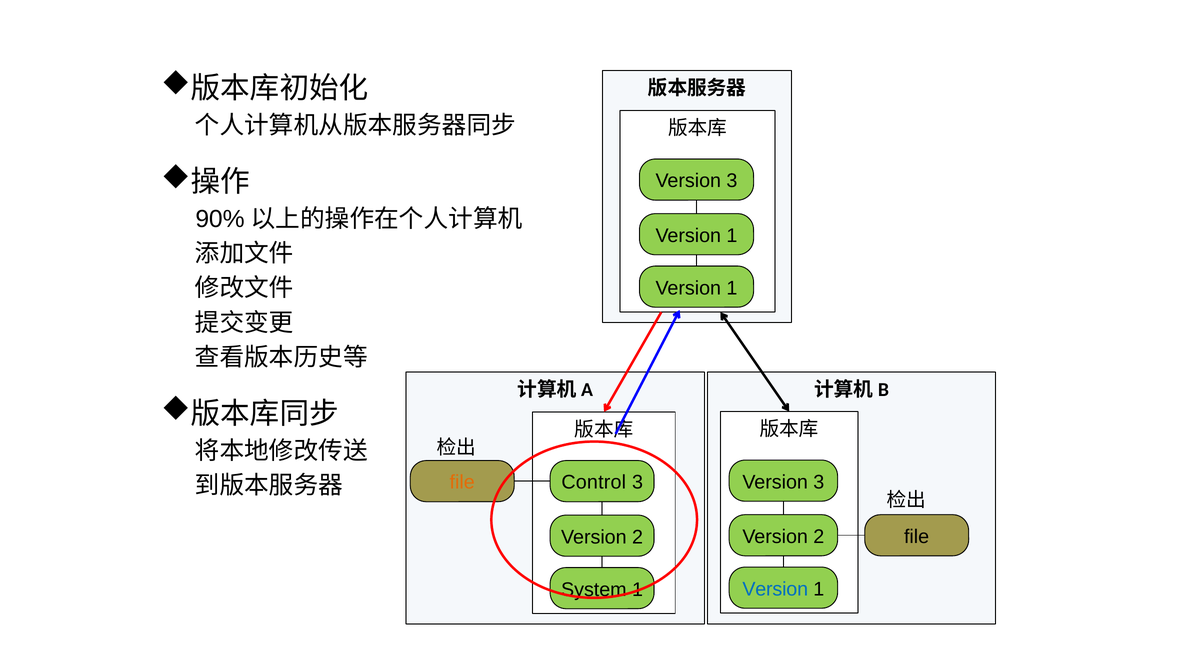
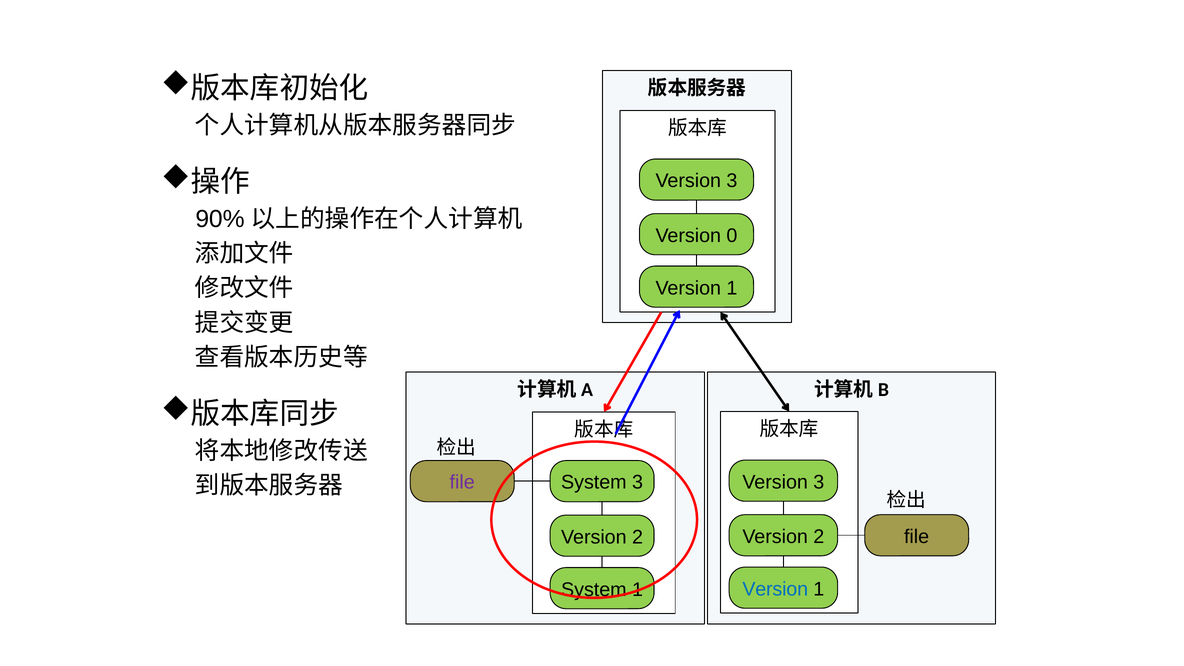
1: 1 -> 0 (732, 236)
file colour: orange -> purple (462, 482)
Control: Control -> System (594, 482)
